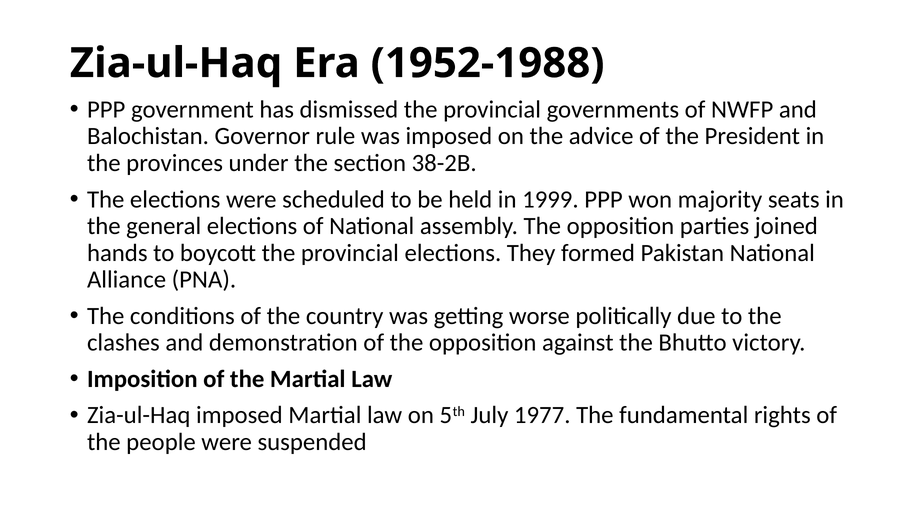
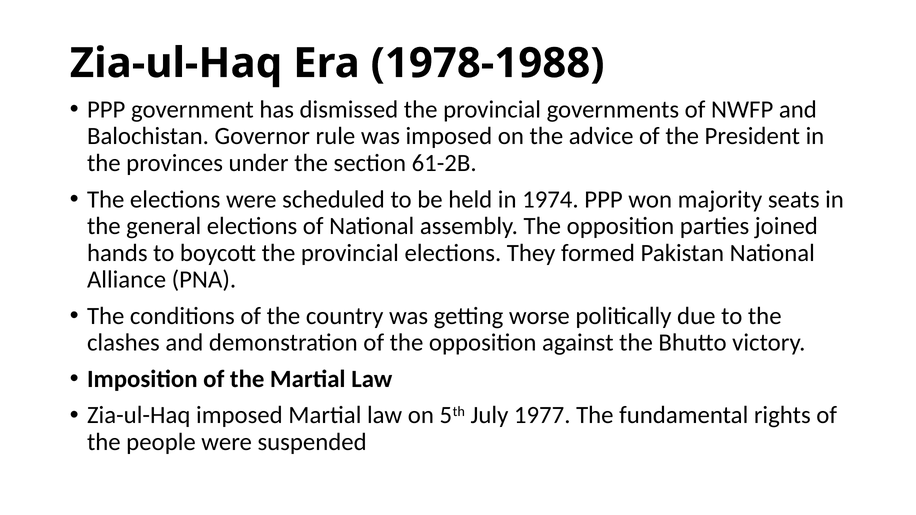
1952-1988: 1952-1988 -> 1978-1988 (488, 63)
38-2B: 38-2B -> 61-2B (444, 163)
1999: 1999 -> 1974 (550, 199)
